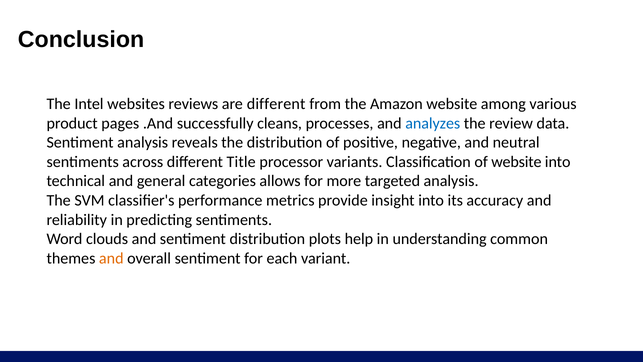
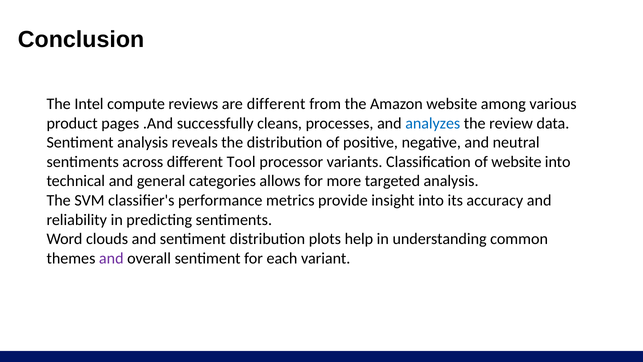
websites: websites -> compute (136, 104)
Title: Title -> Tool (241, 162)
and colour: orange -> purple (111, 258)
